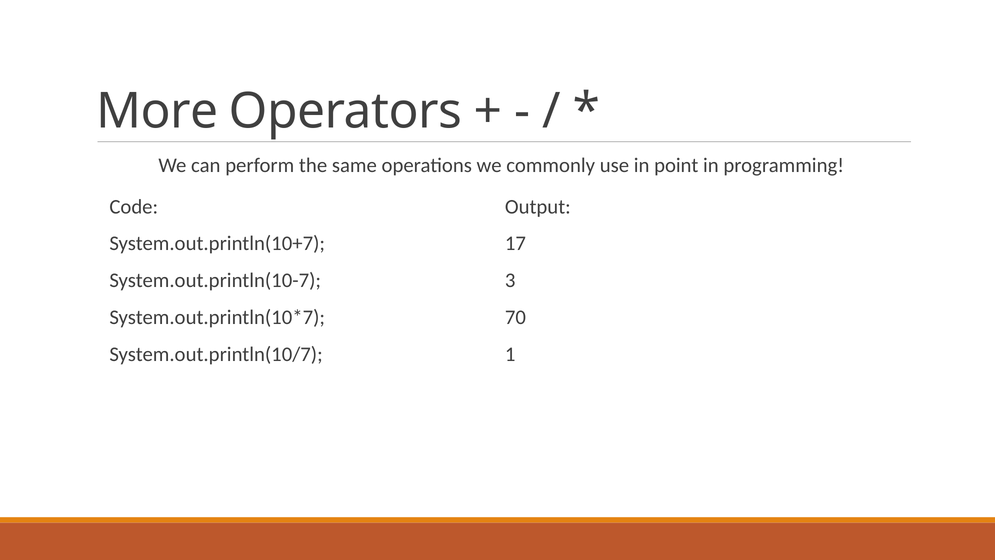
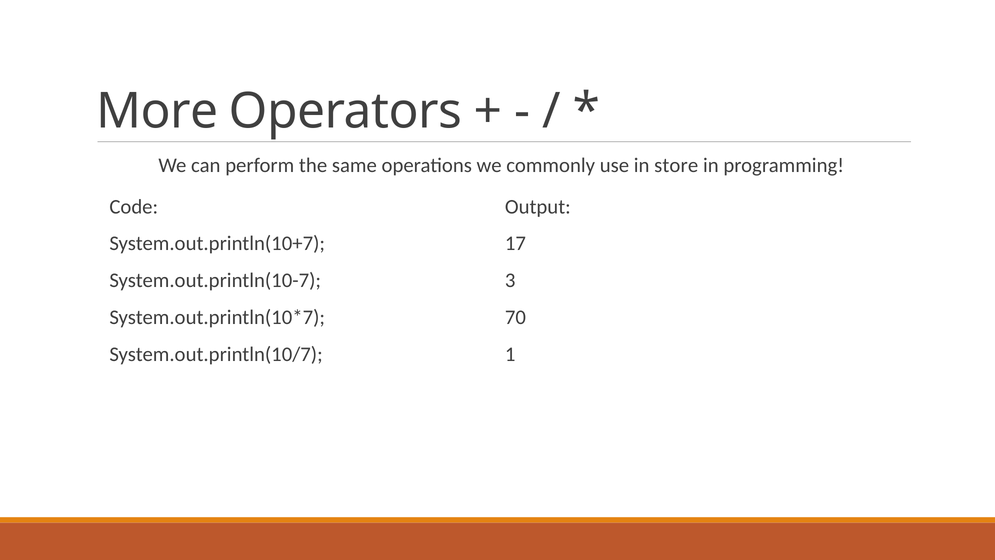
point: point -> store (676, 165)
